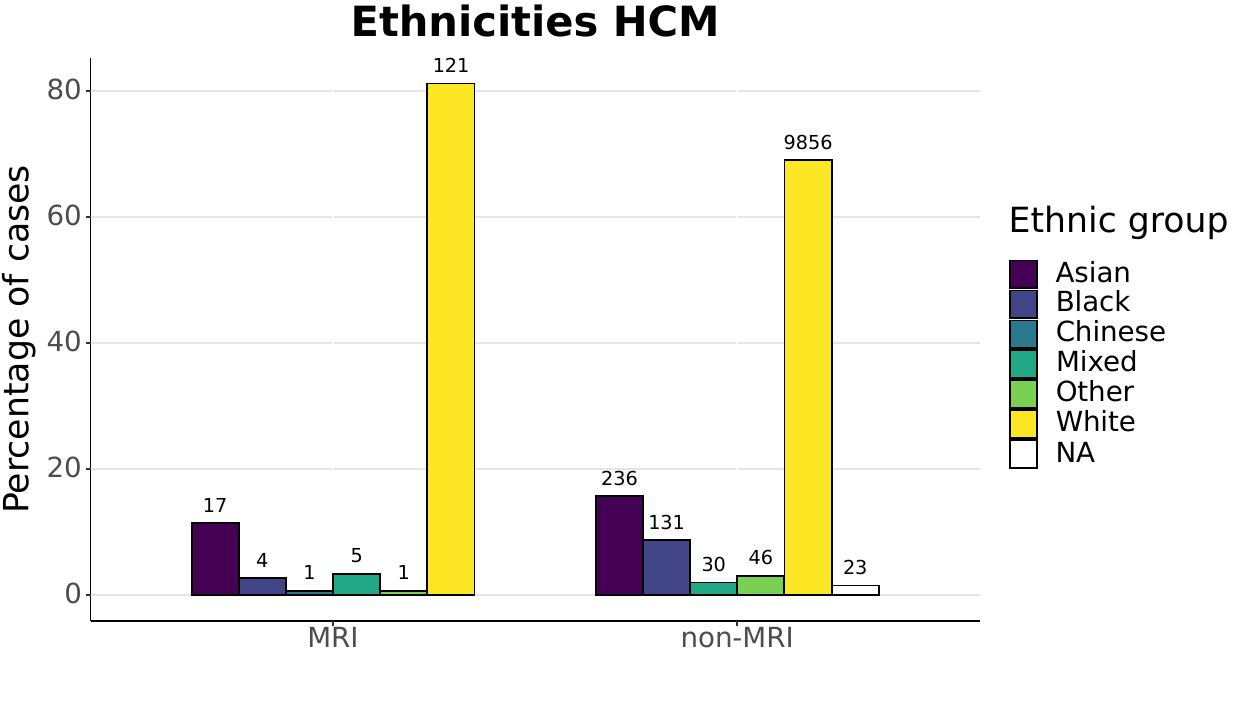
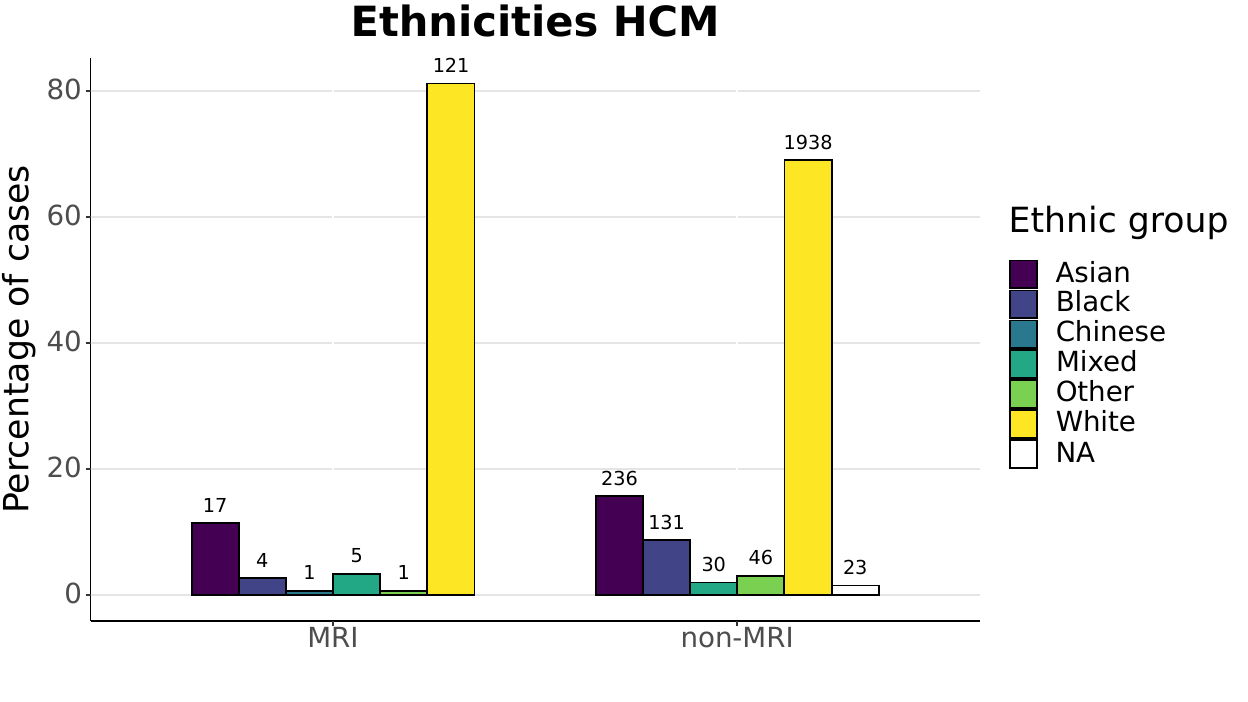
9856: 9856 -> 1938 (808, 143)
